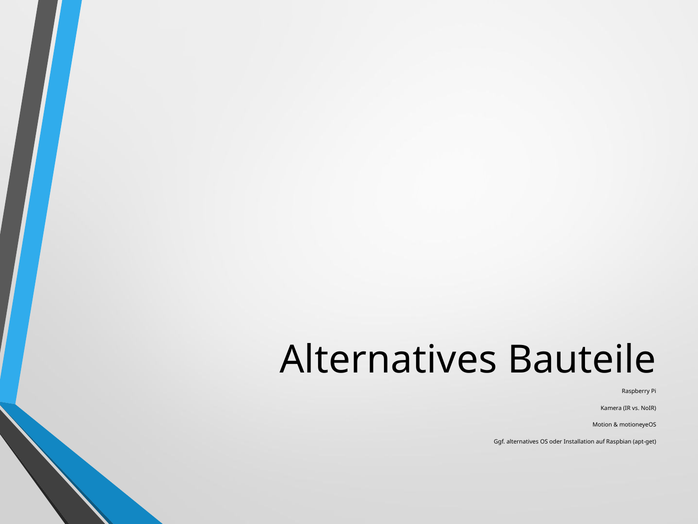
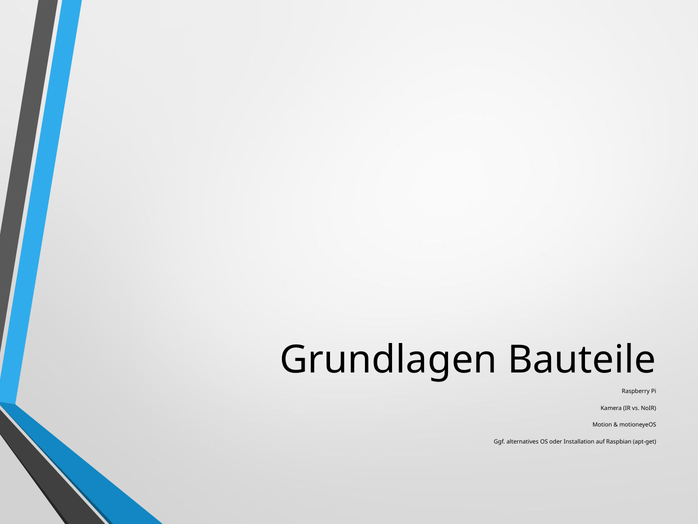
Alternatives: Alternatives -> Grundlagen (388, 360)
